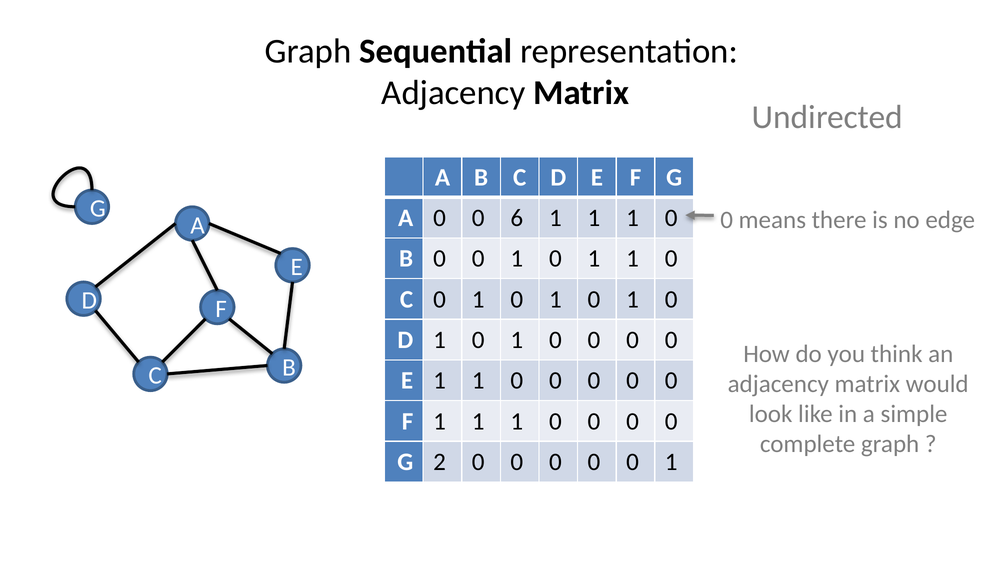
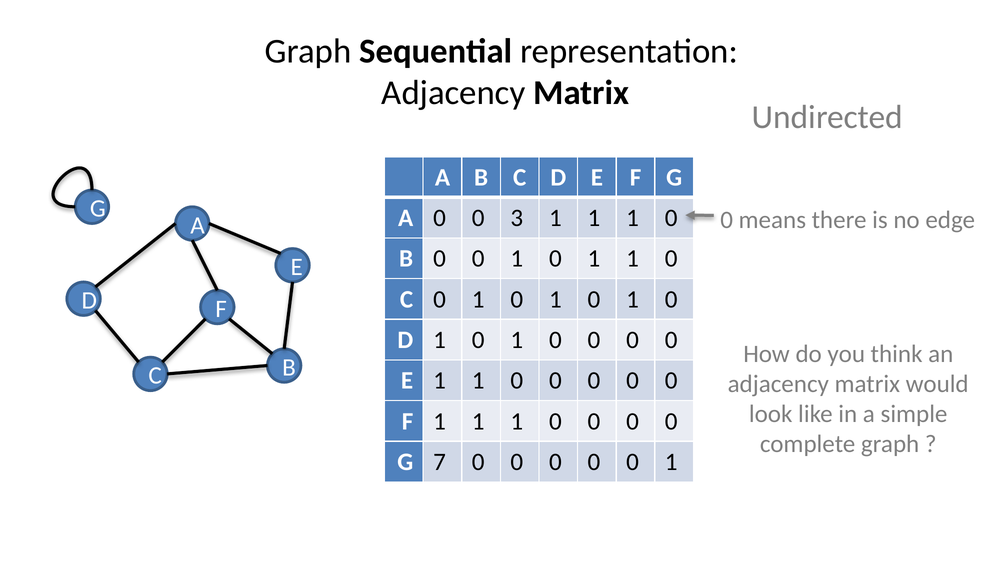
6: 6 -> 3 (517, 218)
2: 2 -> 7 (439, 462)
